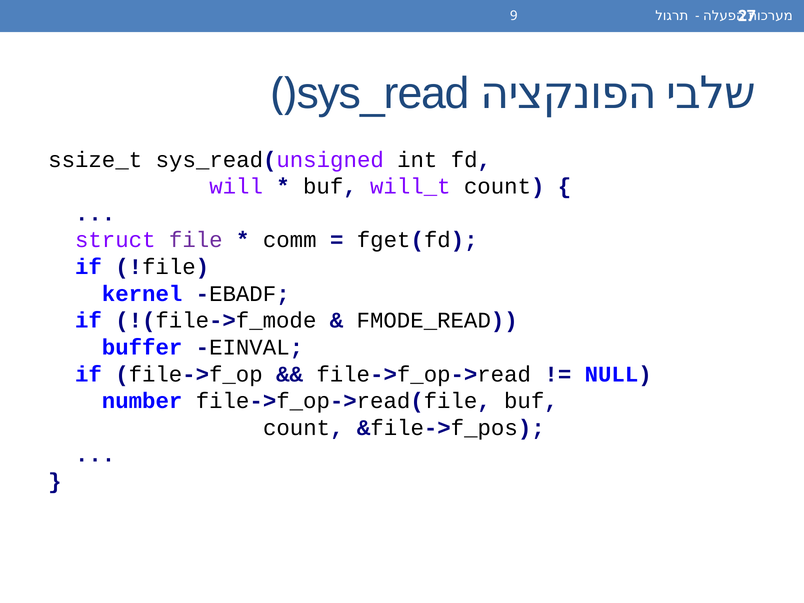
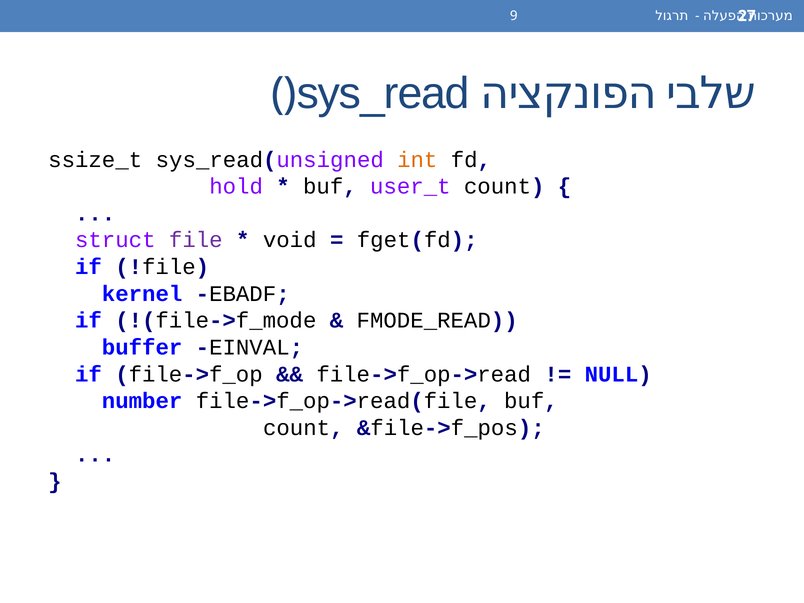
int colour: black -> orange (417, 160)
will: will -> hold (236, 187)
will_t: will_t -> user_t (410, 187)
comm: comm -> void (290, 240)
